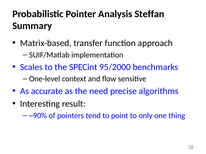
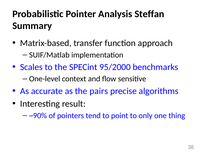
need: need -> pairs (99, 91)
